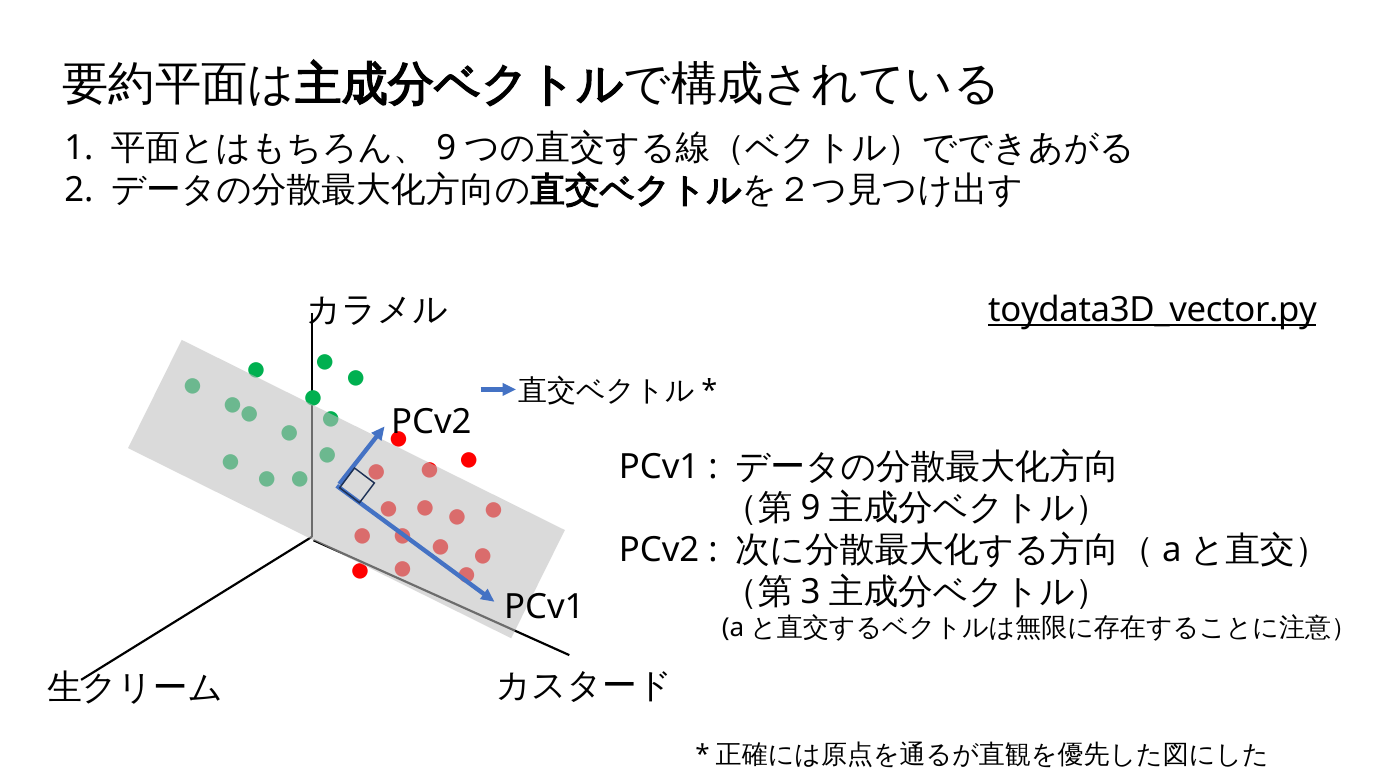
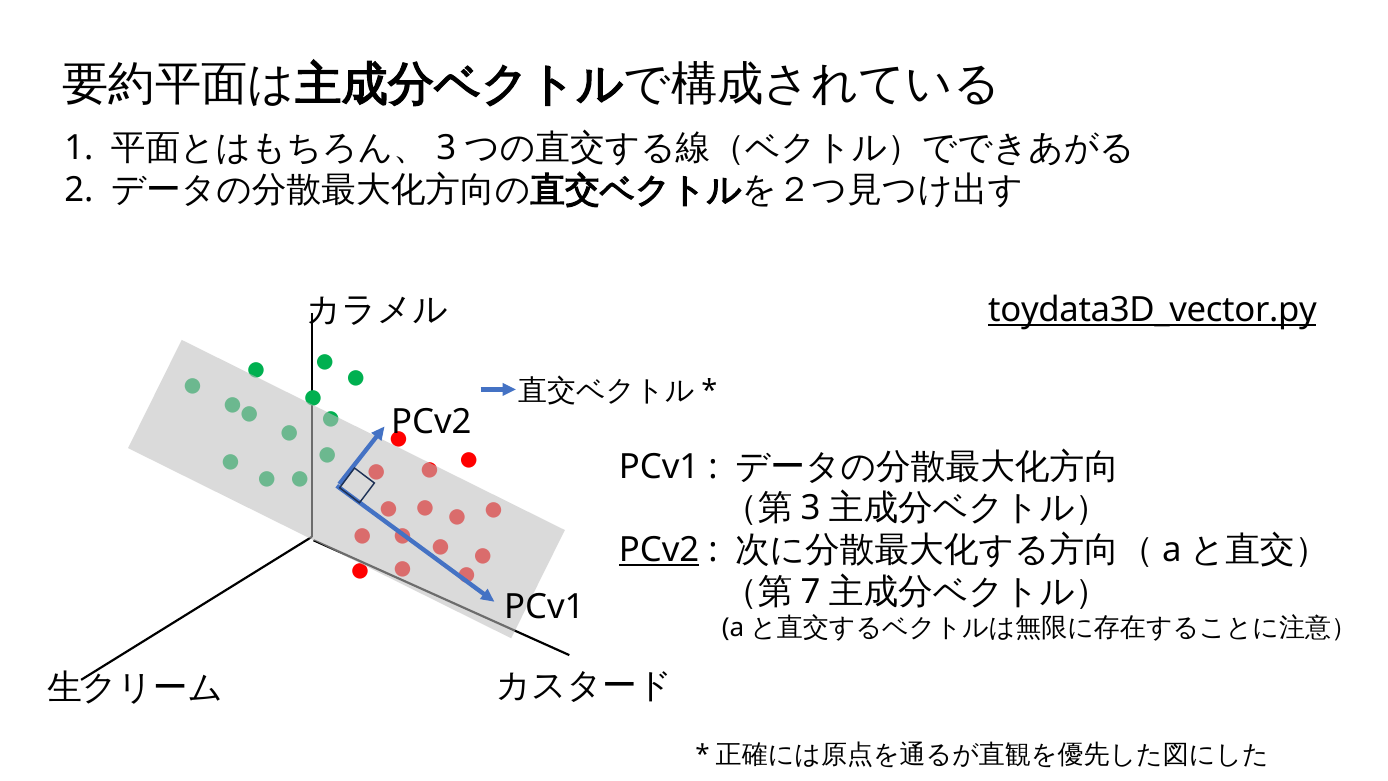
9: 9 -> 3 (446, 148)
9: 9 -> 3 (811, 508)
PCv2 underline: none -> present (659, 550)
3: 3 -> 7 (811, 592)
